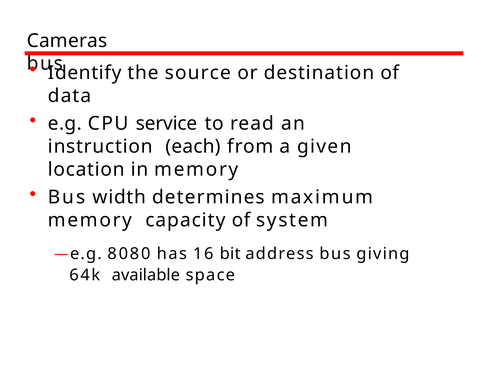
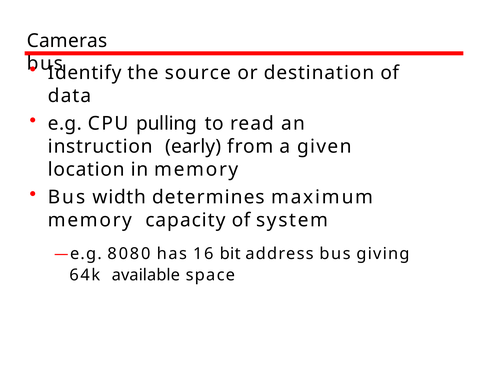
service: service -> pulling (167, 123)
each: each -> early (193, 146)
